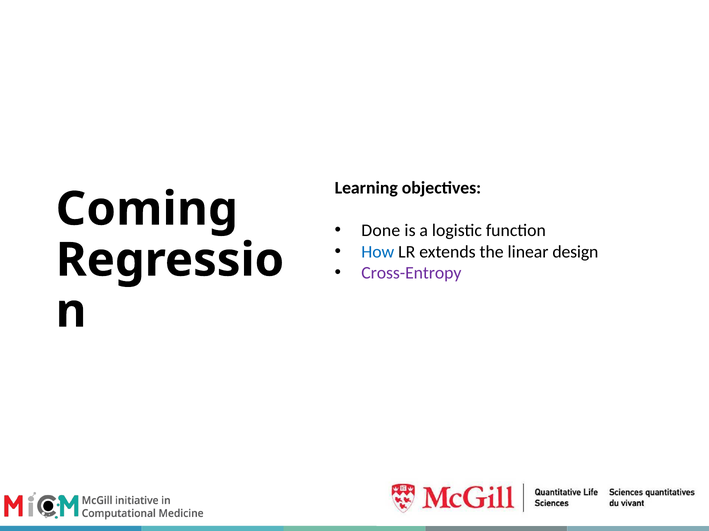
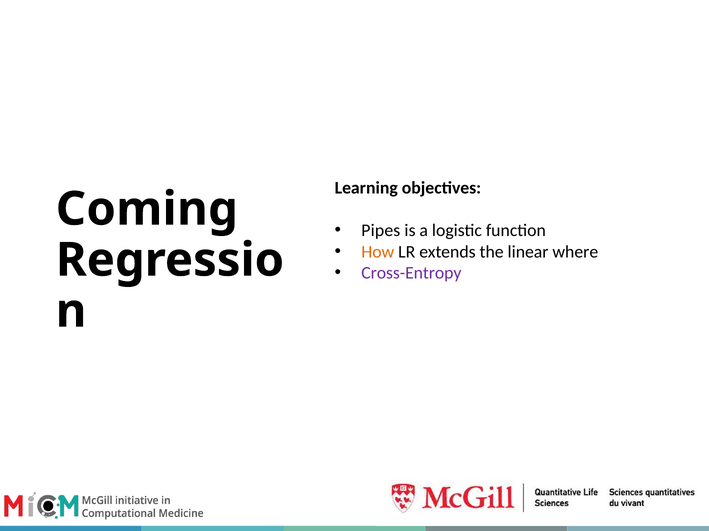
Done: Done -> Pipes (381, 231)
How colour: blue -> orange (378, 252)
design: design -> where (575, 252)
